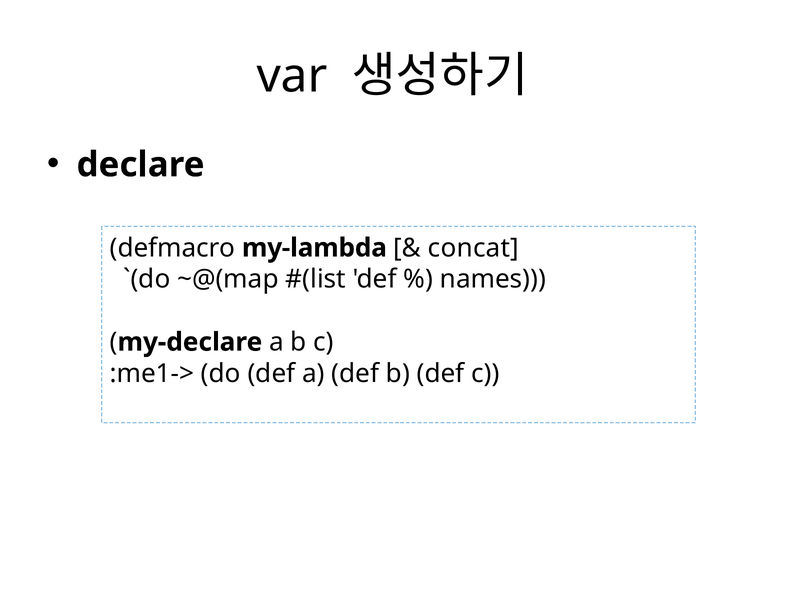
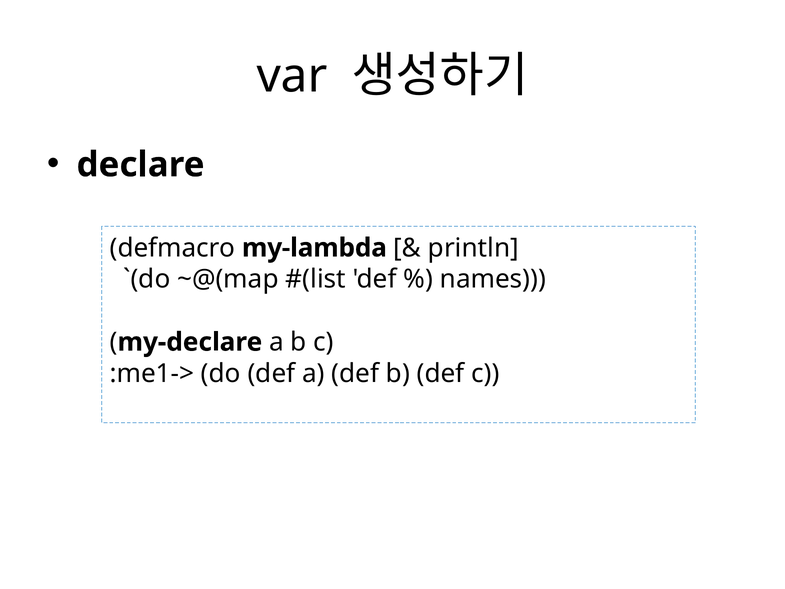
concat: concat -> println (474, 248)
